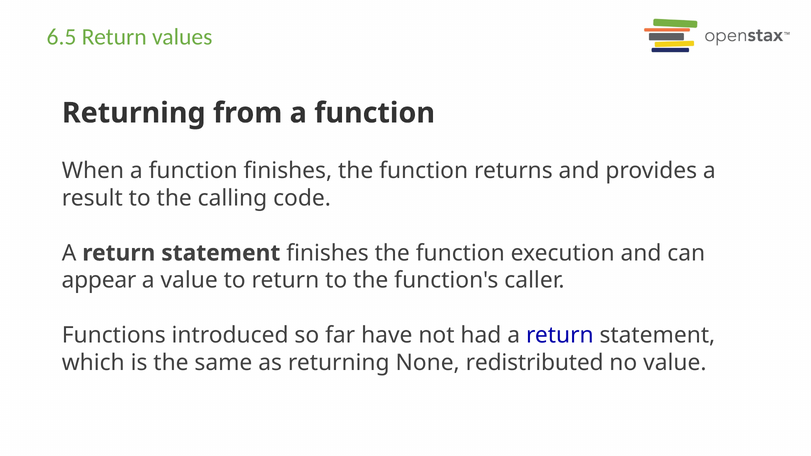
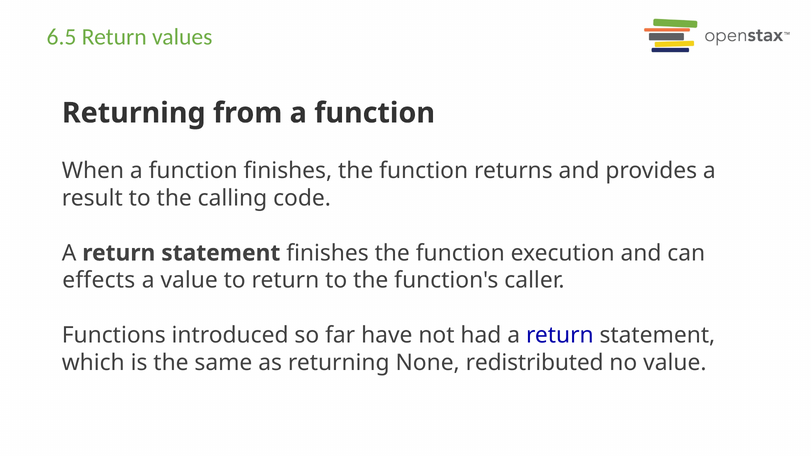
appear: appear -> effects (99, 281)
